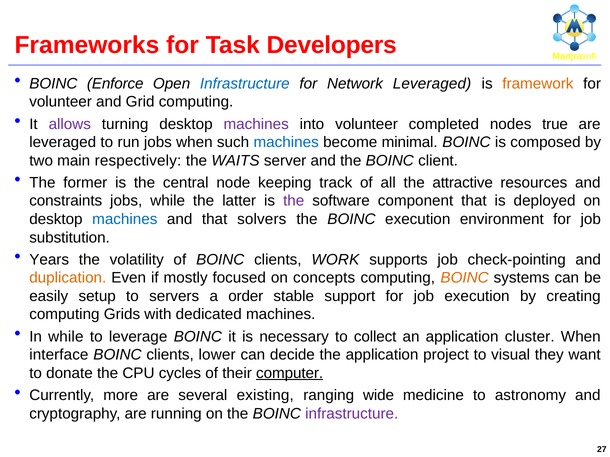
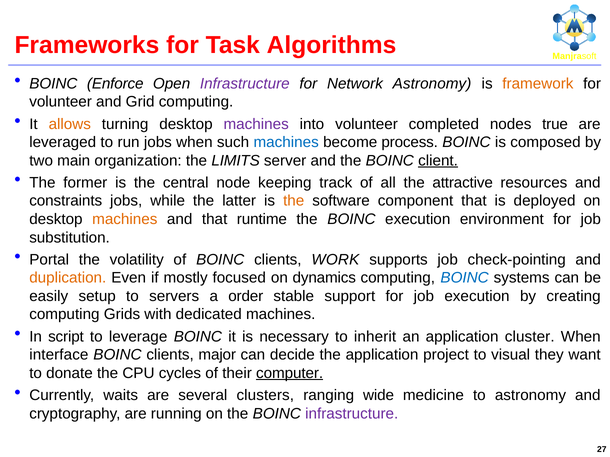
Developers: Developers -> Algorithms (332, 45)
Infrastructure colour: blue -> purple (245, 84)
Network Leveraged: Leveraged -> Astronomy (432, 84)
allows colour: purple -> orange (70, 124)
minimal: minimal -> process (410, 142)
respectively: respectively -> organization (138, 161)
WAITS: WAITS -> LIMITS (236, 161)
client underline: none -> present (438, 161)
the colour: purple -> orange (294, 201)
machines colour: blue -> orange (125, 219)
solvers: solvers -> runtime (262, 219)
Years: Years -> Portal (49, 260)
concepts: concepts -> dynamics (324, 278)
BOINC colour: orange -> blue (465, 278)
In while: while -> script (66, 337)
collect: collect -> inherit (375, 337)
lower: lower -> major (217, 355)
more: more -> waits (121, 396)
existing: existing -> clusters (265, 396)
